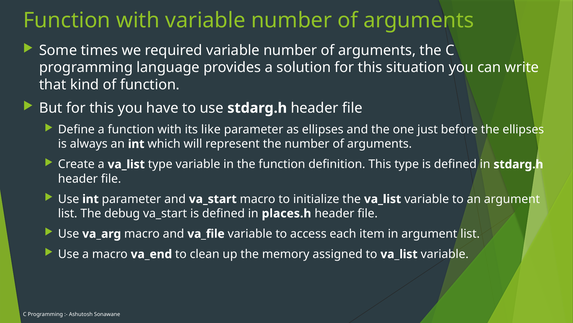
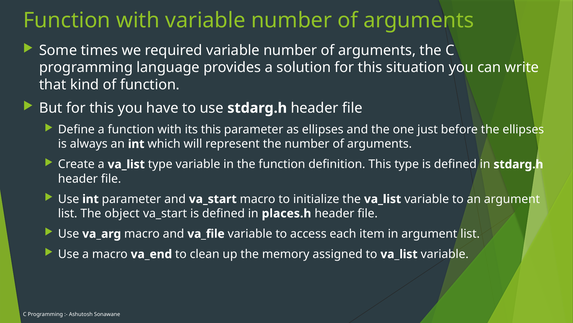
its like: like -> this (211, 129)
debug: debug -> object (122, 213)
